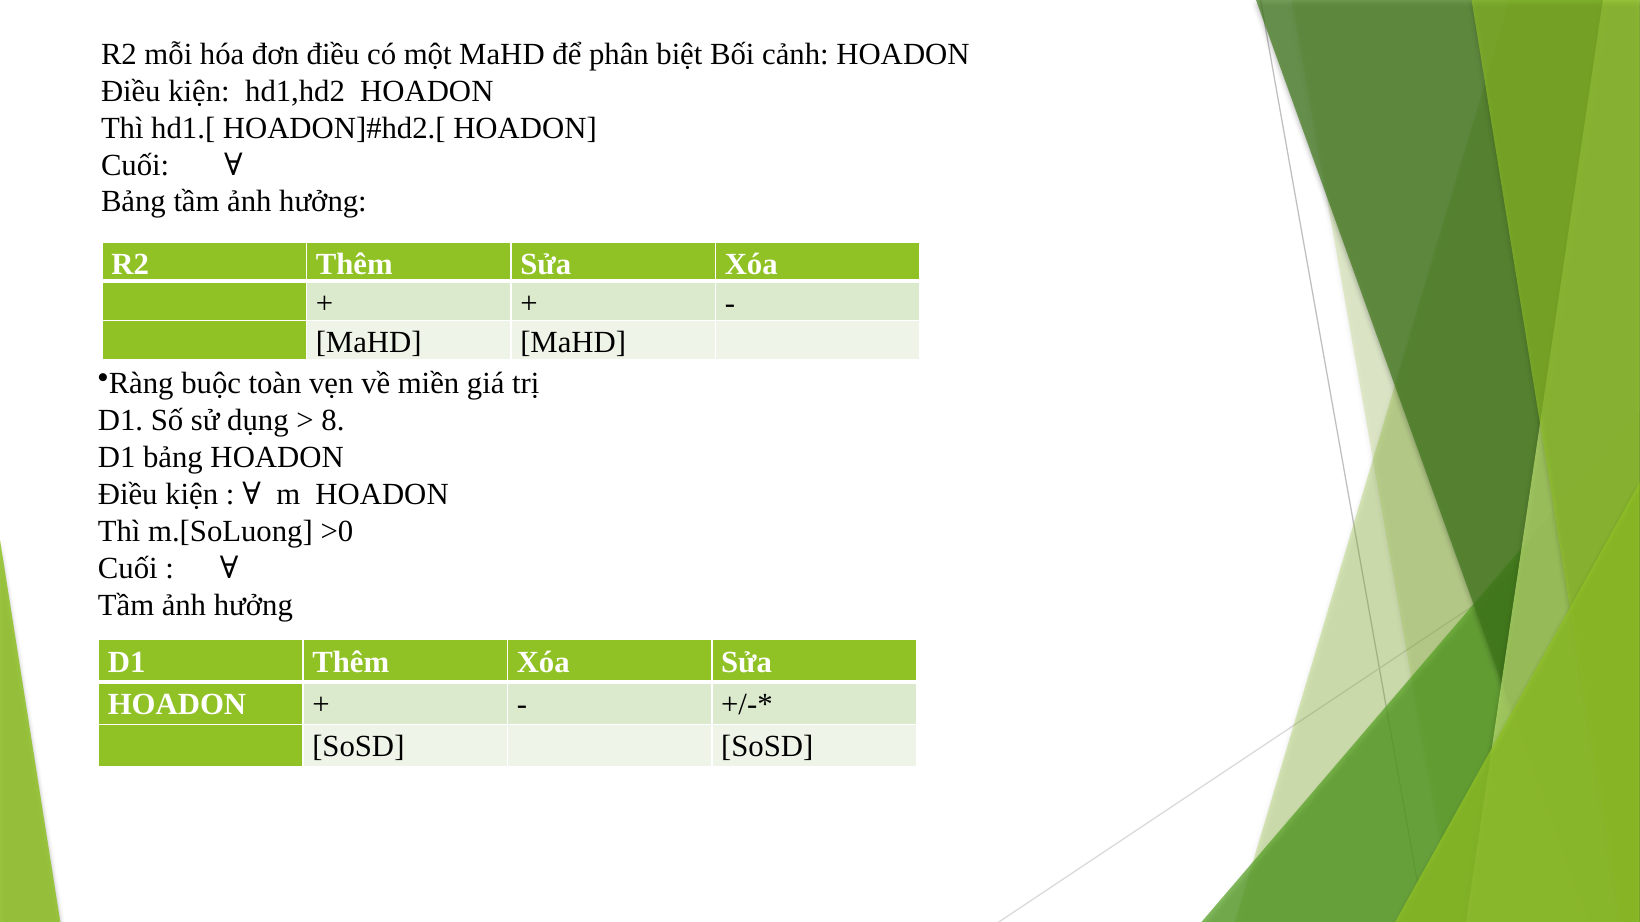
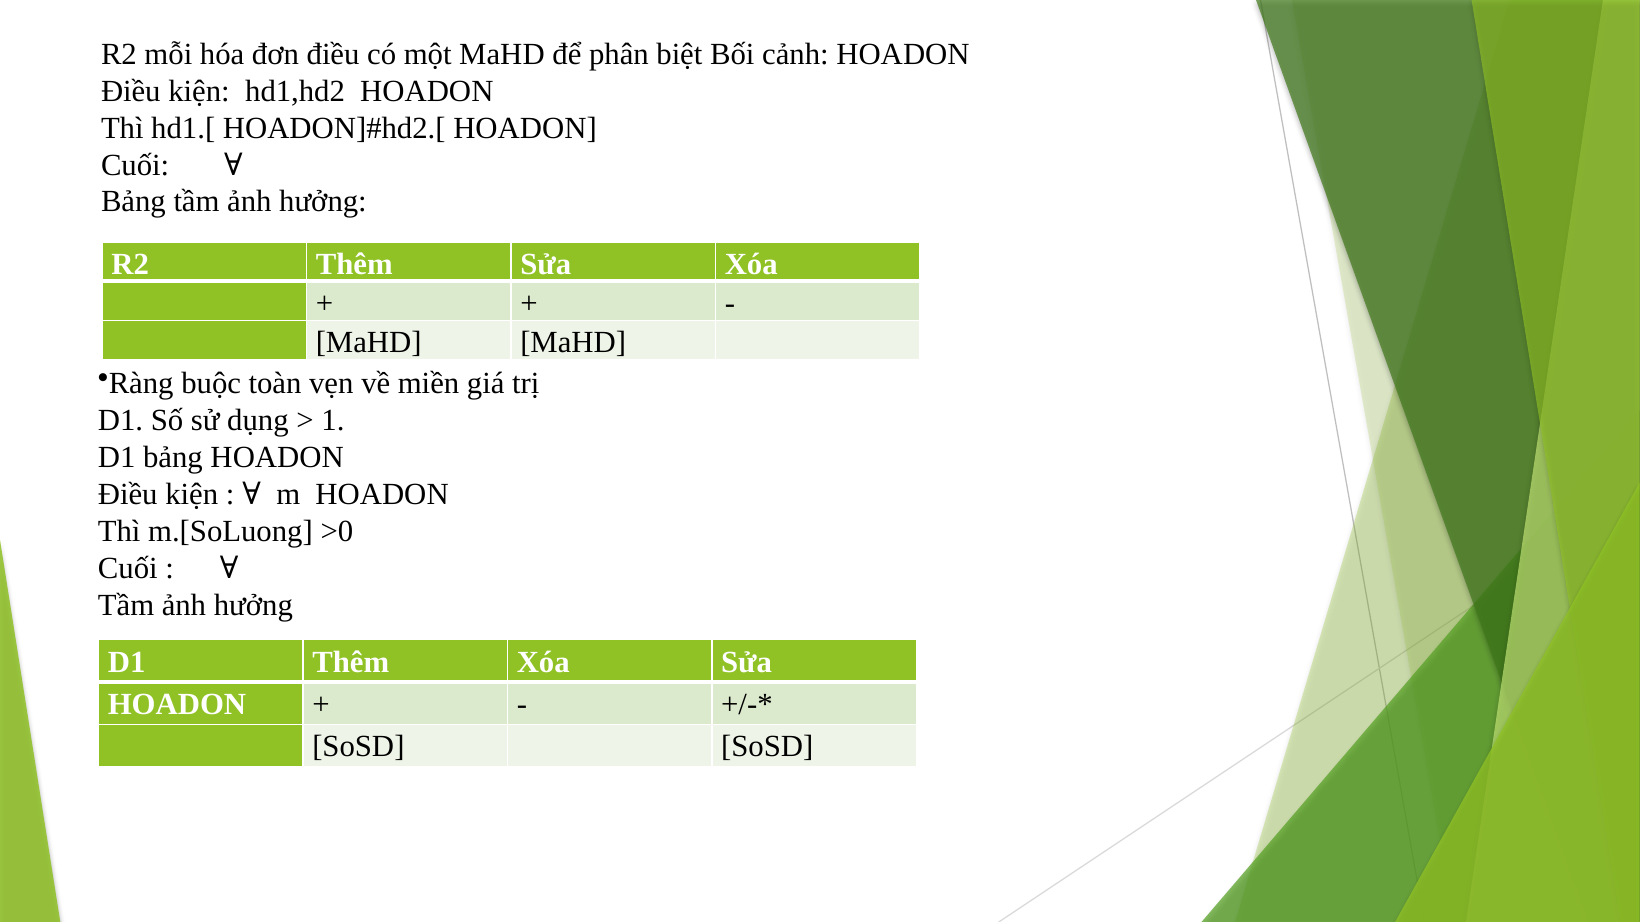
8: 8 -> 1 (333, 421)
